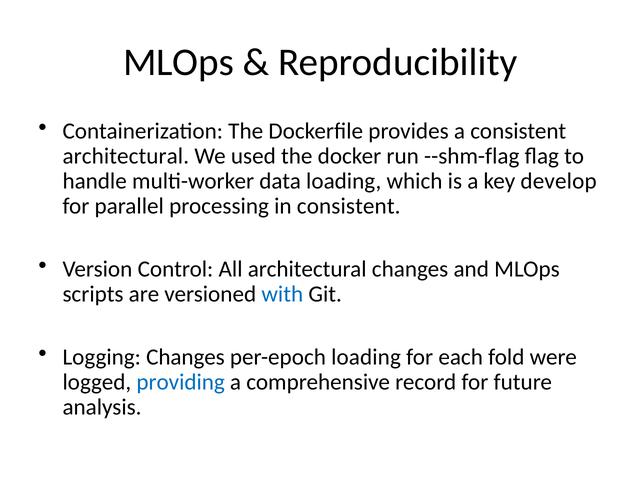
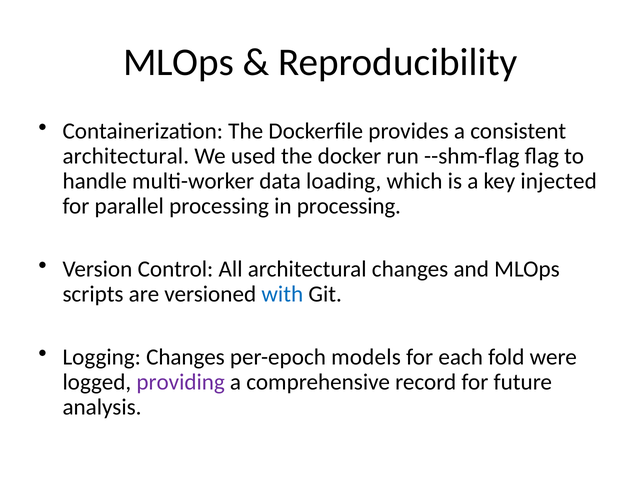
develop: develop -> injected (559, 181)
in consistent: consistent -> processing (349, 206)
per-epoch loading: loading -> models (366, 357)
providing colour: blue -> purple (181, 382)
